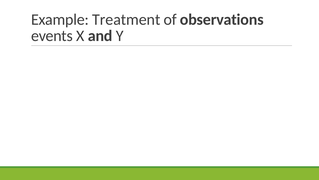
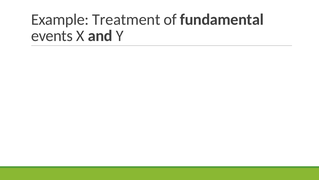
observations: observations -> fundamental (222, 19)
